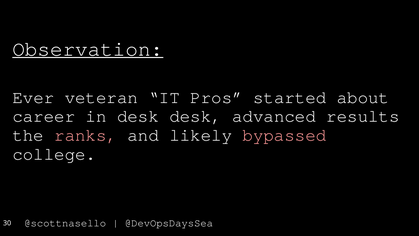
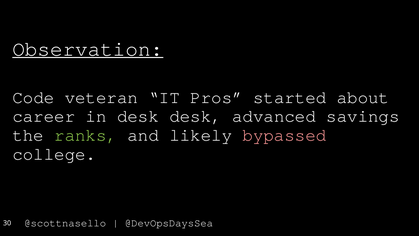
Ever: Ever -> Code (33, 97)
results: results -> savings (363, 116)
ranks colour: pink -> light green (86, 135)
